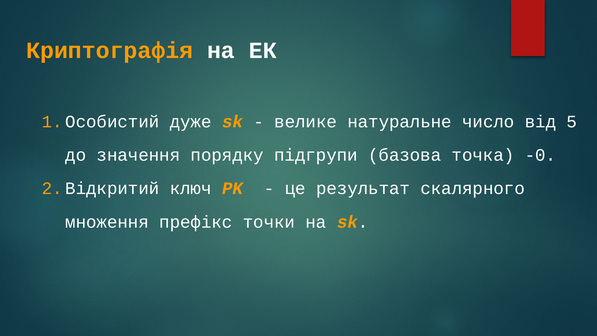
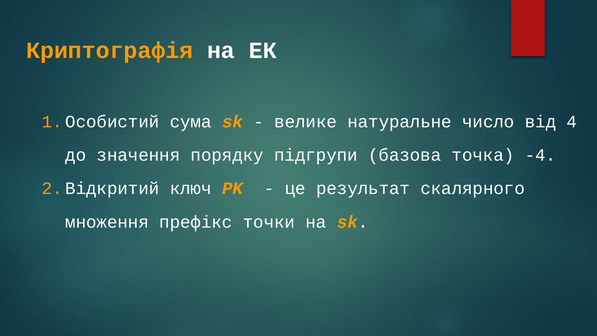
дуже: дуже -> сума (191, 122)
5: 5 -> 4 (572, 122)
-0: -0 -> -4 (540, 155)
